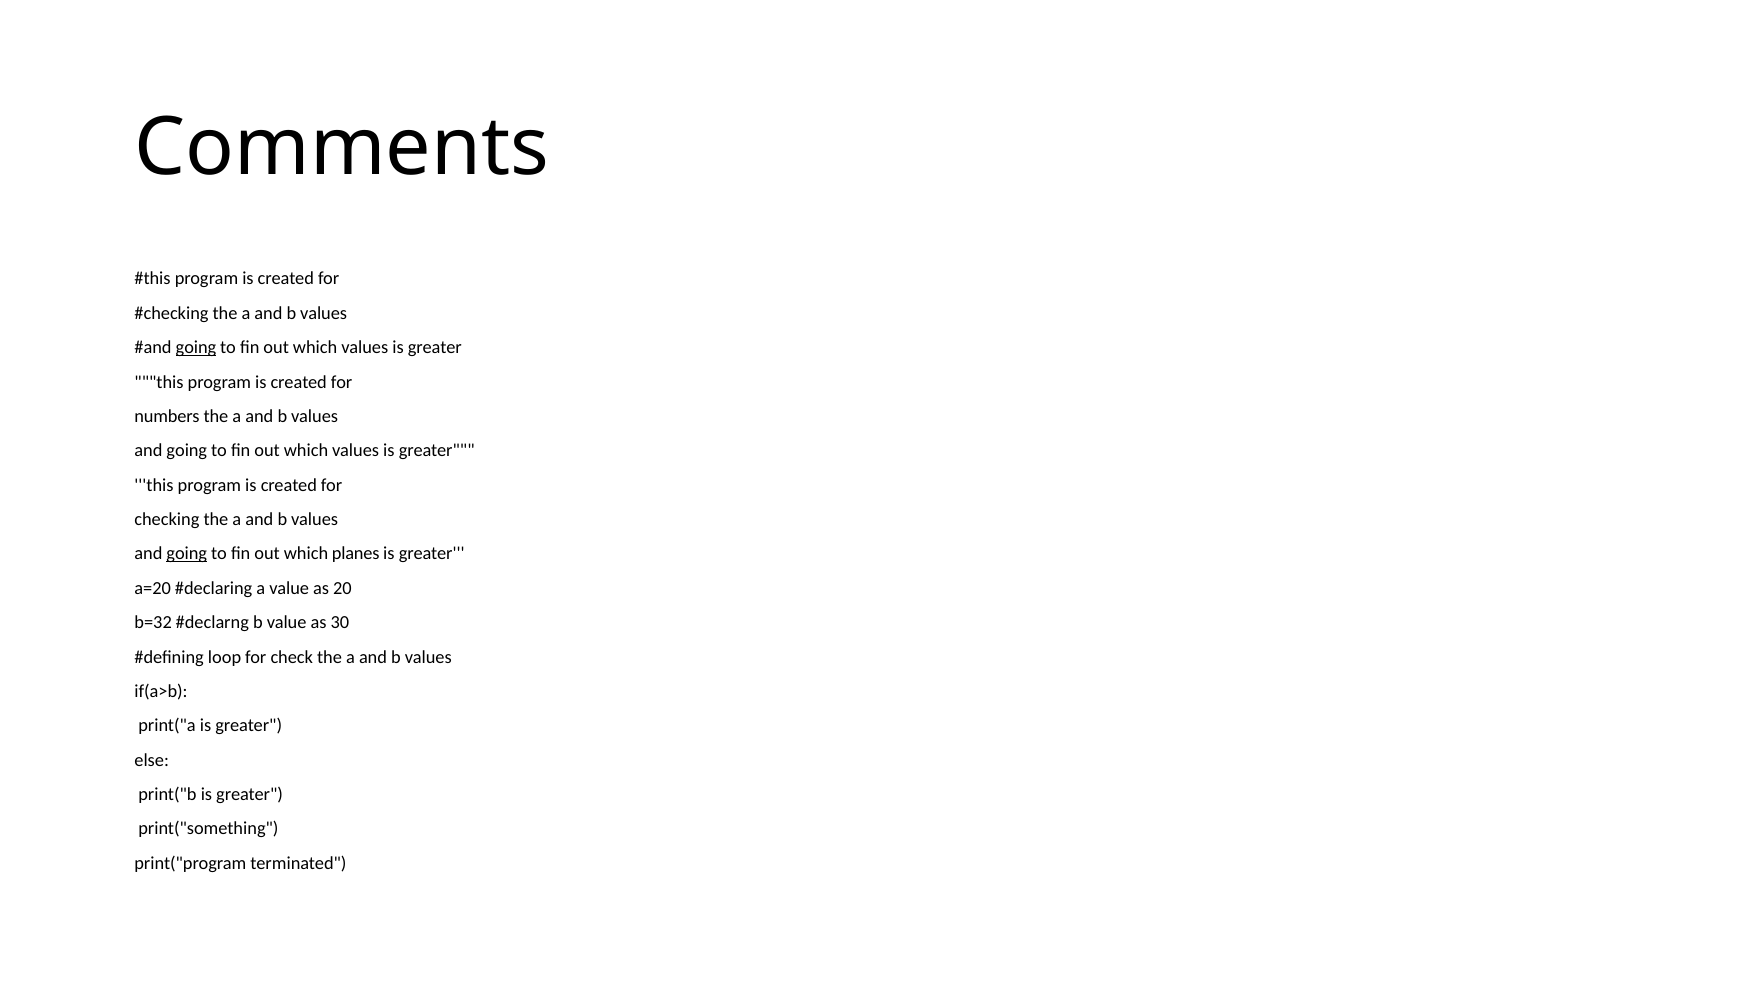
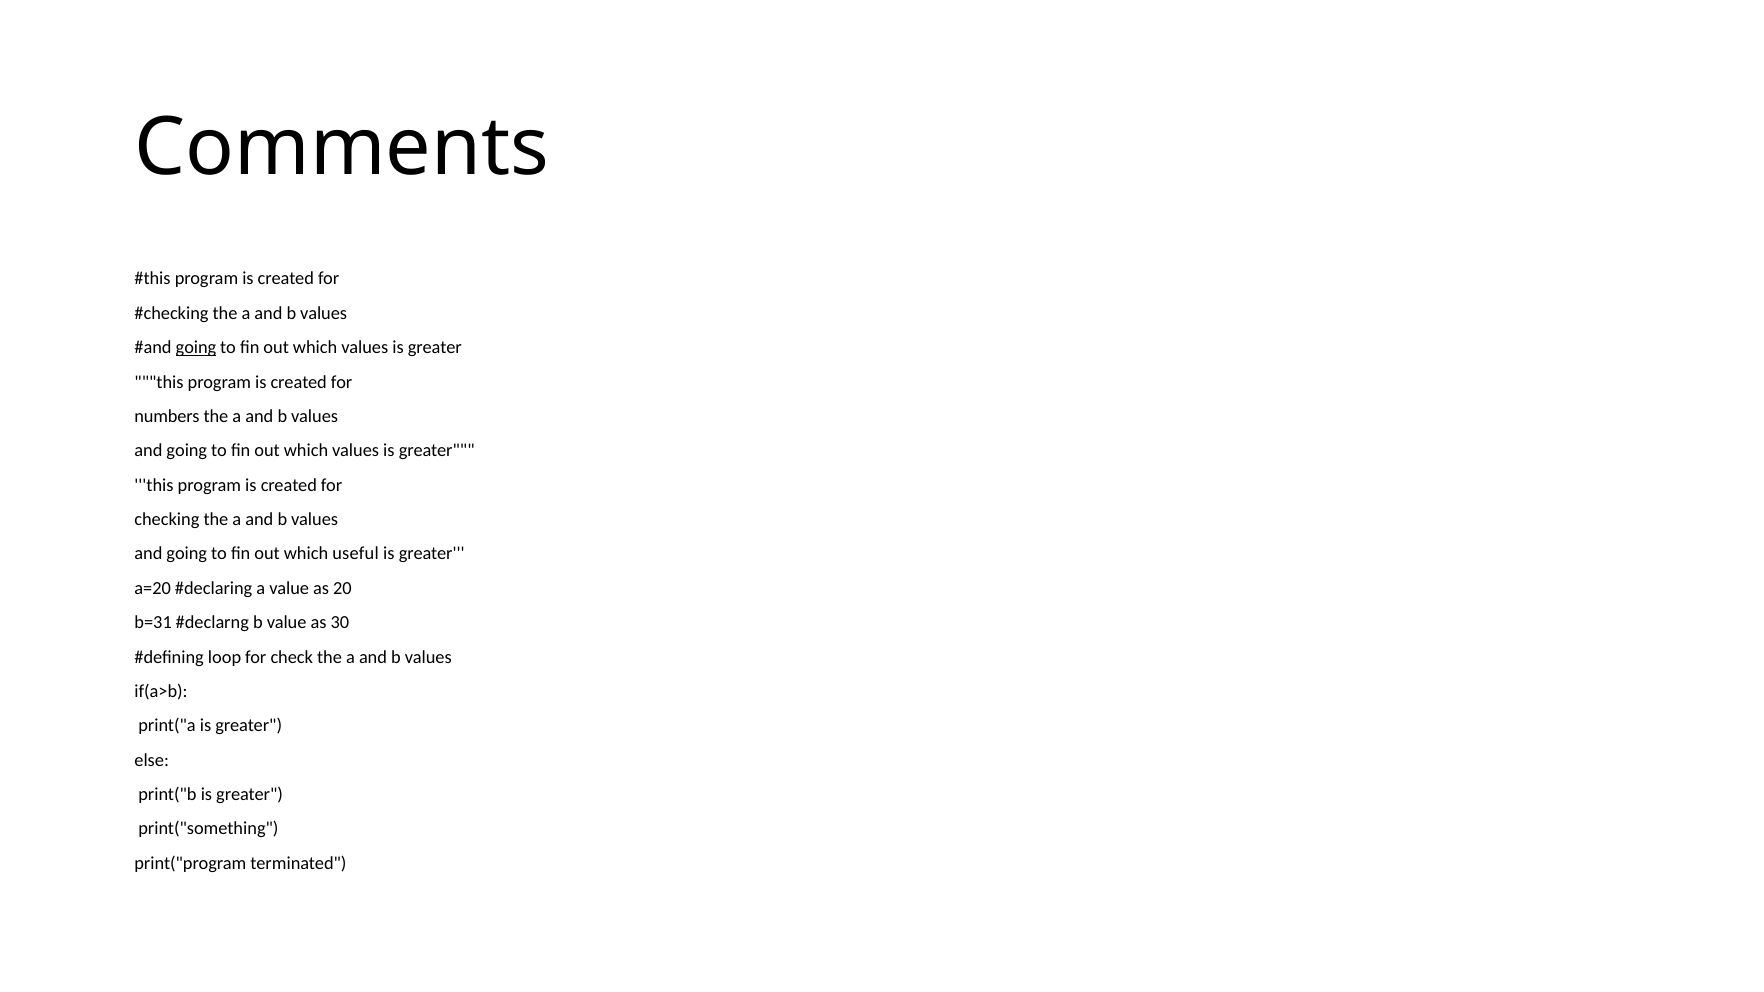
going underline: present -> none (187, 554)
planes: planes -> useful (356, 554)
b=32: b=32 -> b=31 (153, 623)
